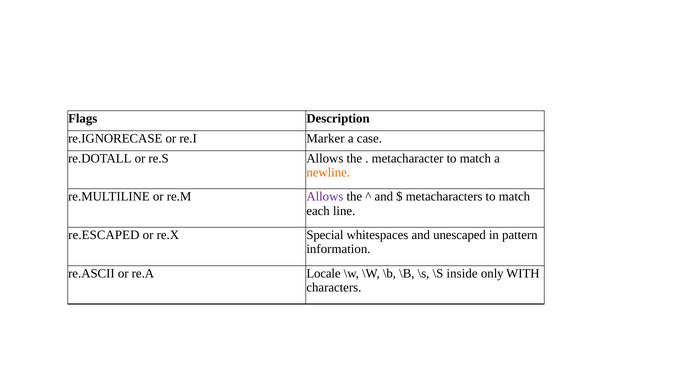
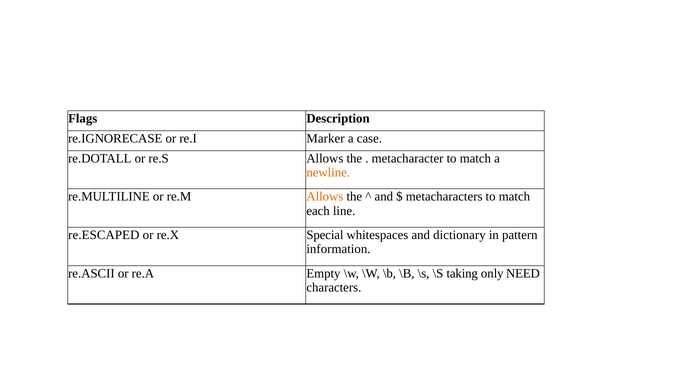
Allows colour: purple -> orange (325, 197)
unescaped: unescaped -> dictionary (459, 235)
Locale: Locale -> Empty (323, 273)
inside: inside -> taking (462, 273)
WITH: WITH -> NEED (523, 273)
